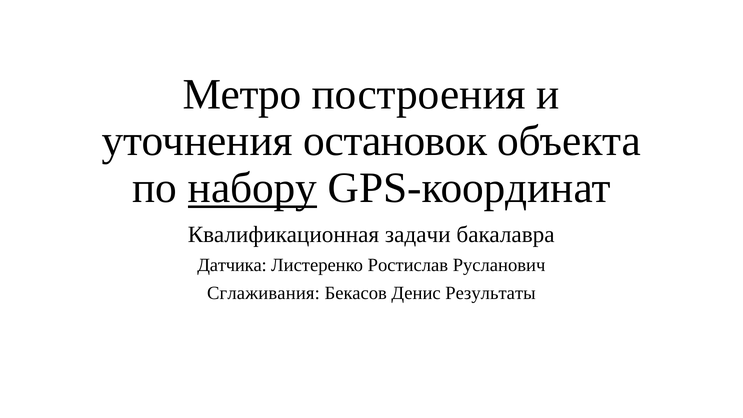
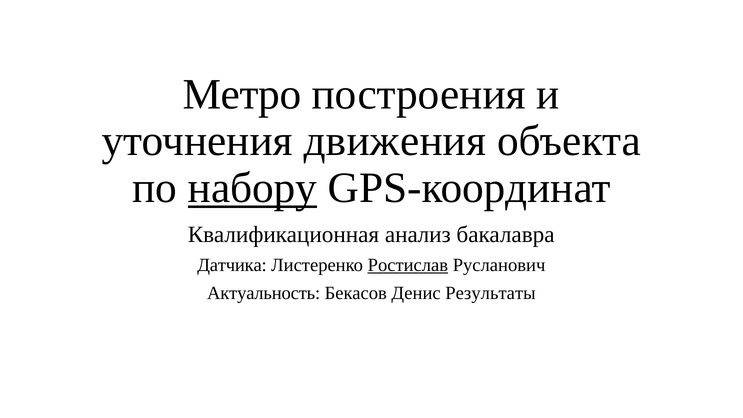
остановок: остановок -> движения (395, 141)
задачи: задачи -> анализ (418, 235)
Ростислав underline: none -> present (408, 265)
Сглаживания: Сглаживания -> Актуальность (264, 293)
